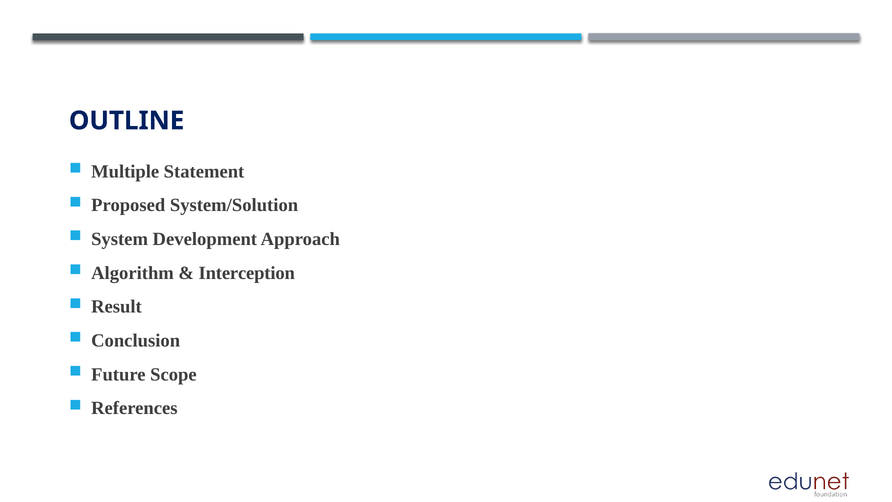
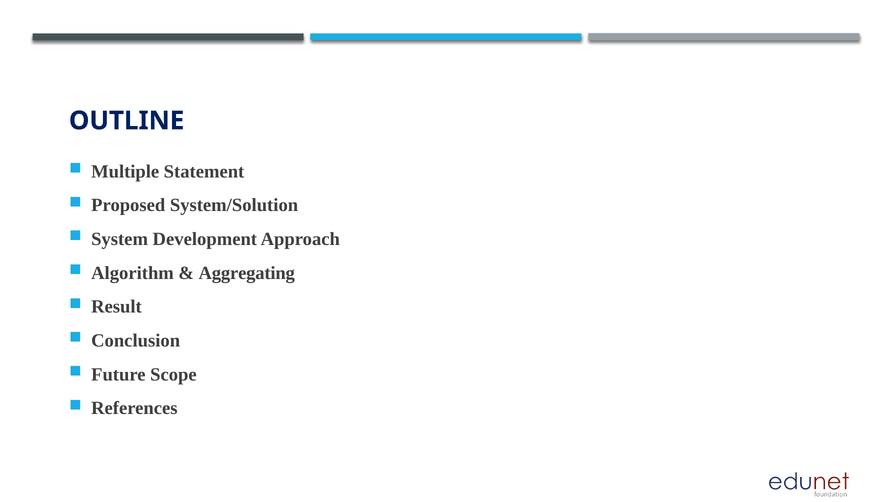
Interception: Interception -> Aggregating (247, 273)
